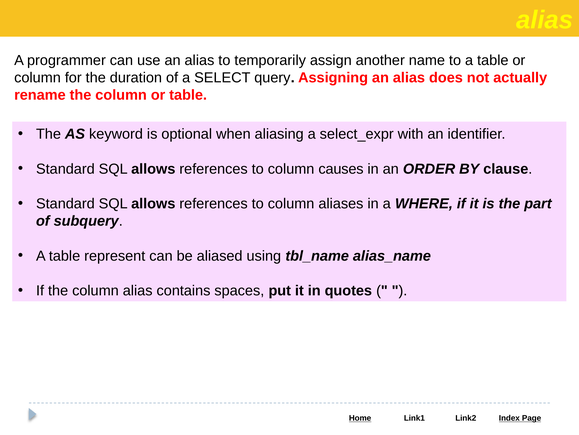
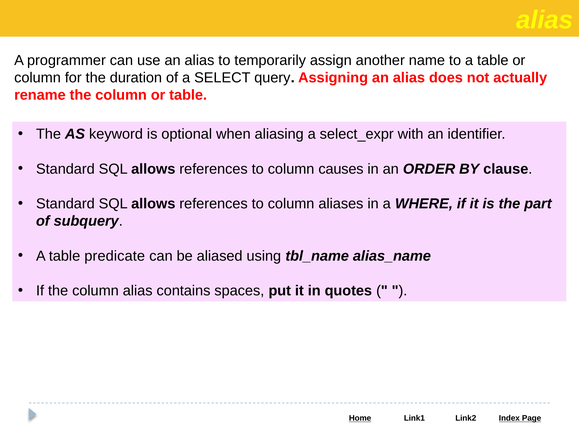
represent: represent -> predicate (115, 256)
